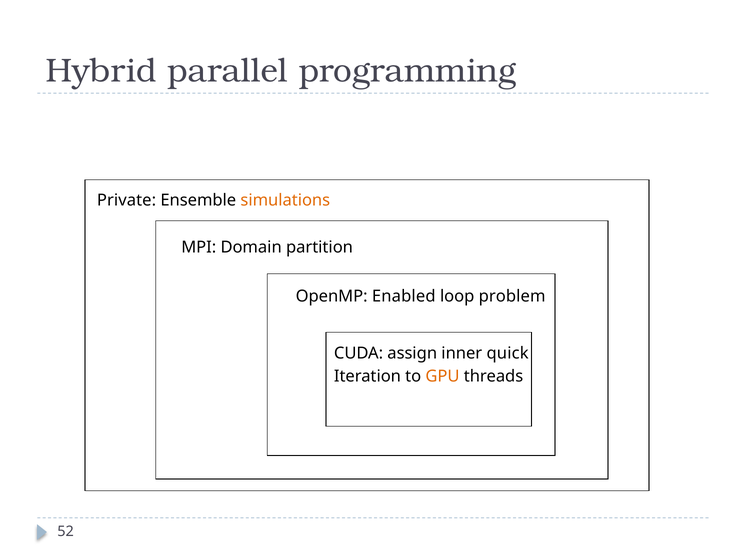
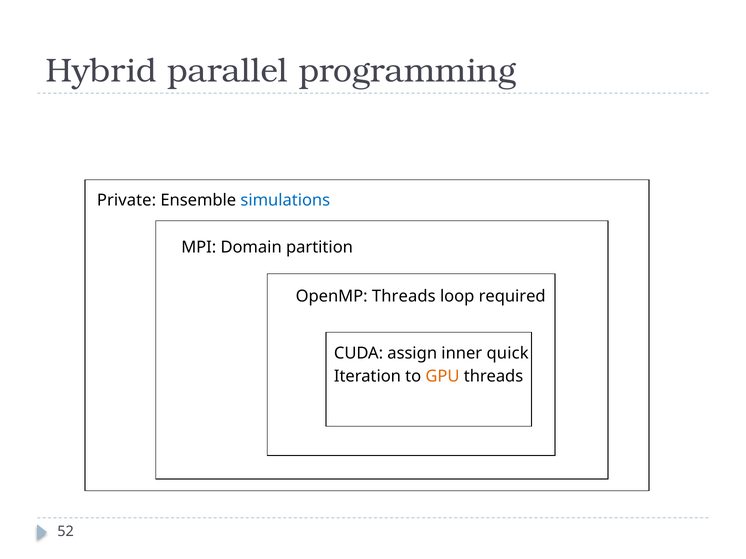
simulations colour: orange -> blue (285, 201)
OpenMP Enabled: Enabled -> Threads (404, 297)
problem: problem -> required (512, 297)
